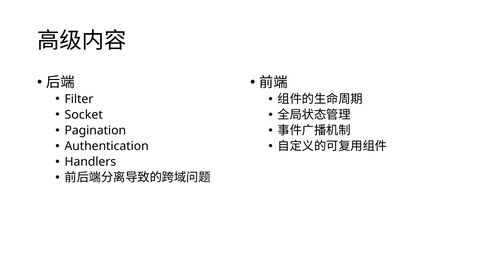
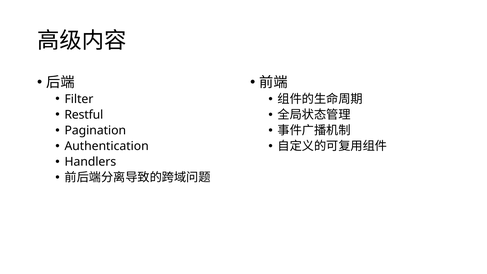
Socket: Socket -> Restful (84, 115)
